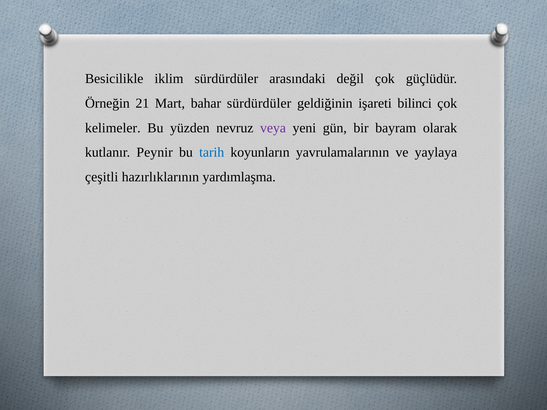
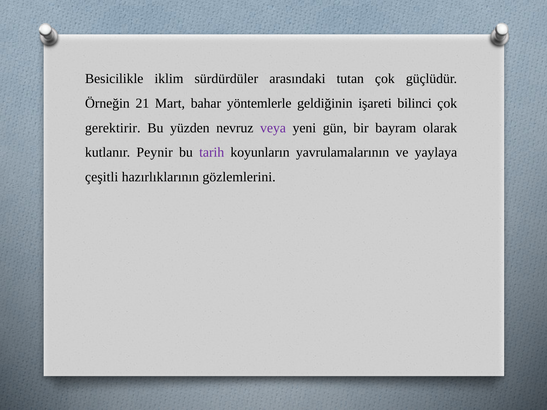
değil: değil -> tutan (350, 79)
bahar sürdürdüler: sürdürdüler -> yöntemlerle (259, 103)
kelimeler: kelimeler -> gerektirir (113, 128)
tarih colour: blue -> purple (212, 153)
yardımlaşma: yardımlaşma -> gözlemlerini (239, 177)
